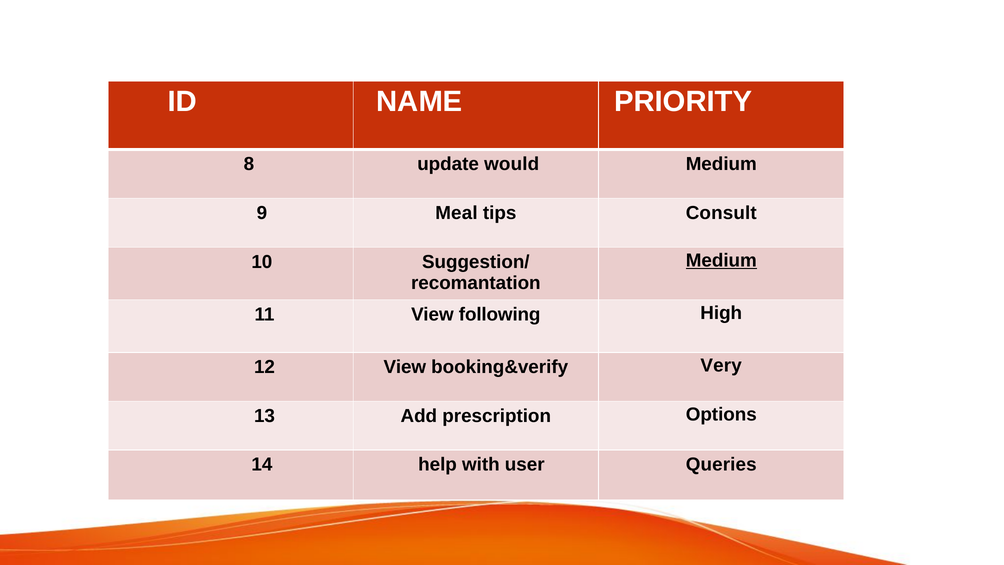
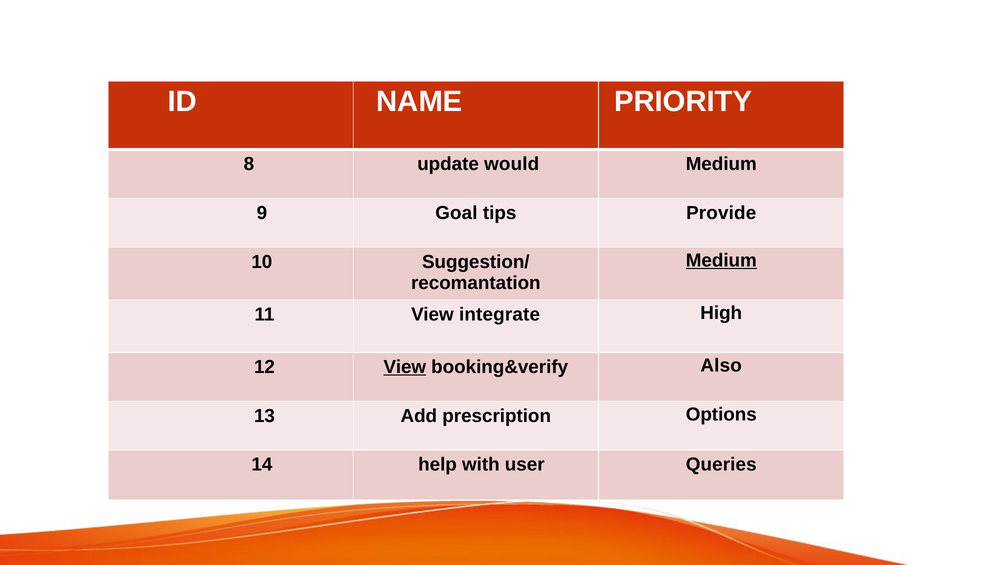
Meal: Meal -> Goal (456, 213)
Consult: Consult -> Provide (721, 213)
following: following -> integrate (500, 314)
View underline: none -> present (405, 367)
Very: Very -> Also (721, 365)
